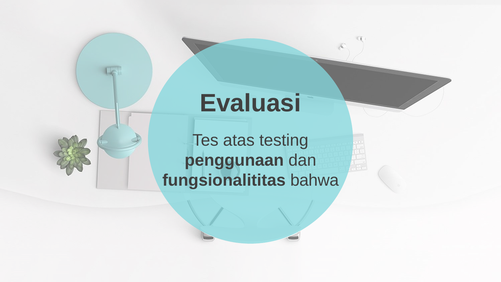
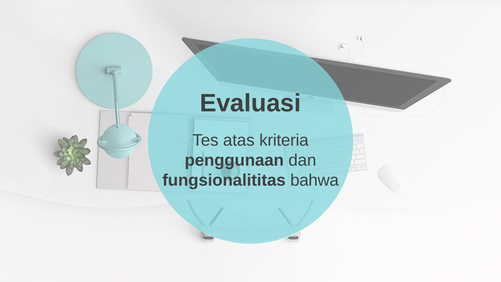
testing: testing -> kriteria (284, 140)
